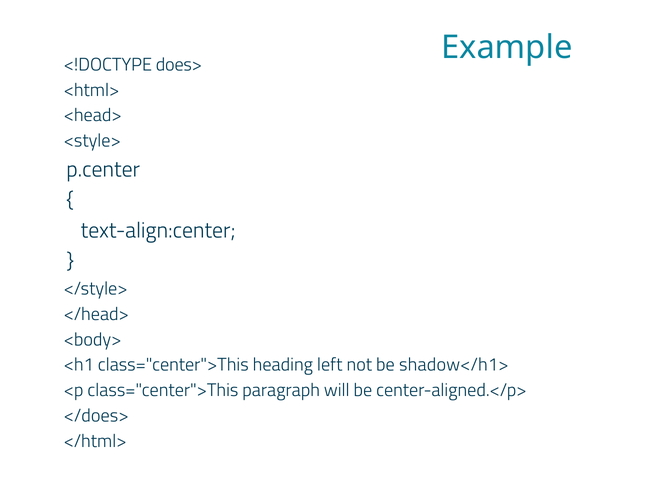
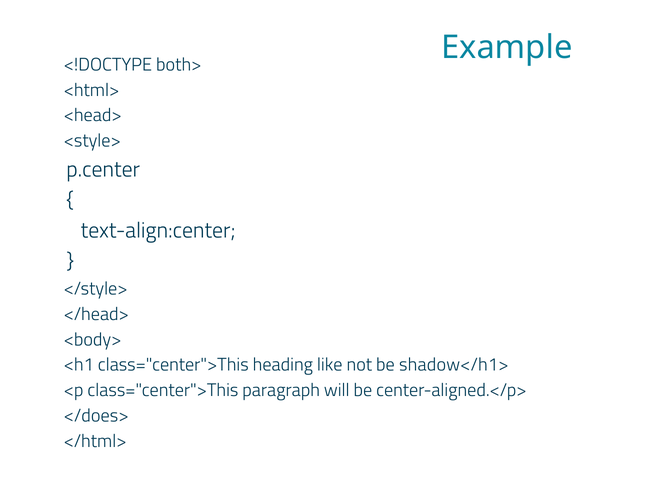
does>: does> -> both> (179, 64)
left: left -> like (330, 365)
